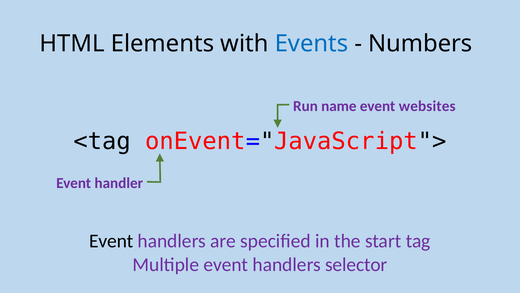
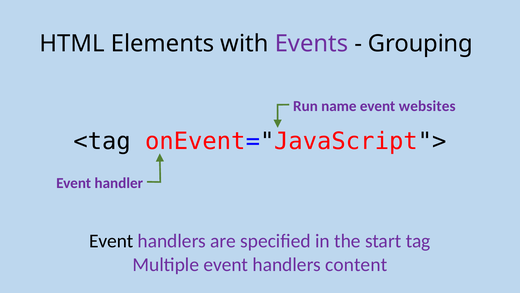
Events colour: blue -> purple (311, 44)
Numbers: Numbers -> Grouping (420, 44)
selector: selector -> content (356, 264)
